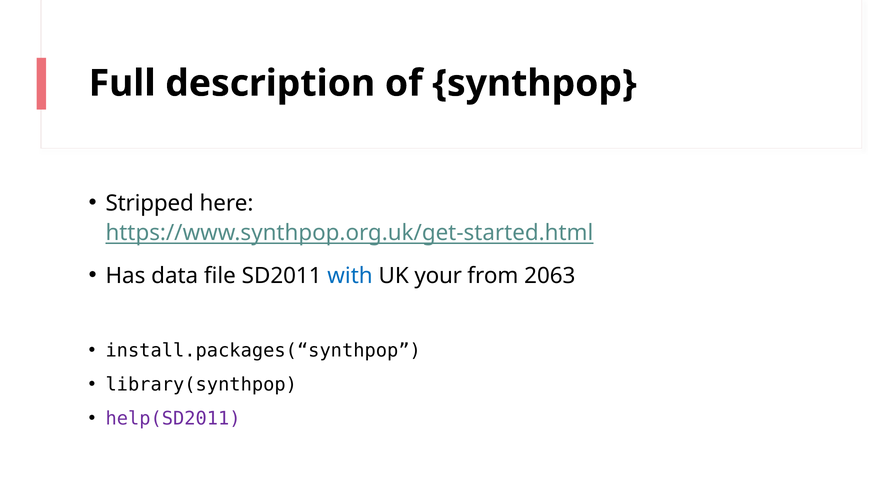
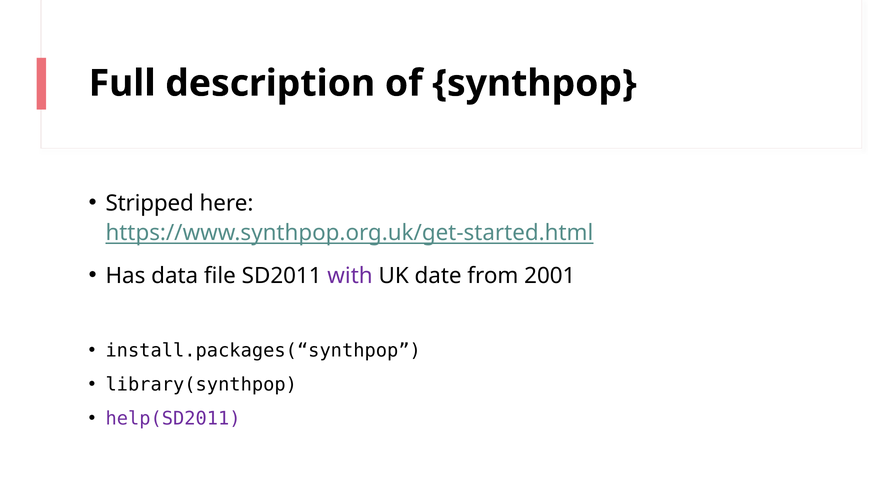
with colour: blue -> purple (350, 276)
your: your -> date (438, 276)
2063: 2063 -> 2001 (550, 276)
